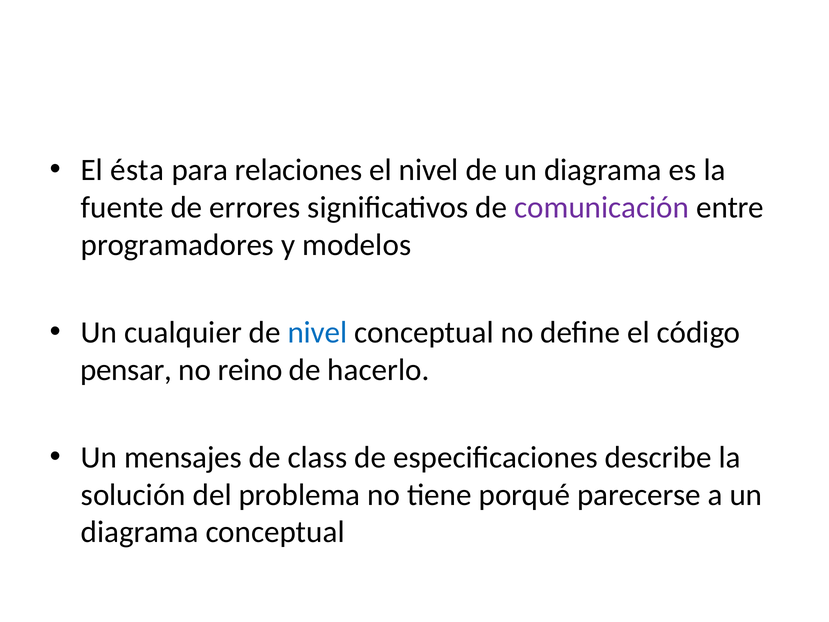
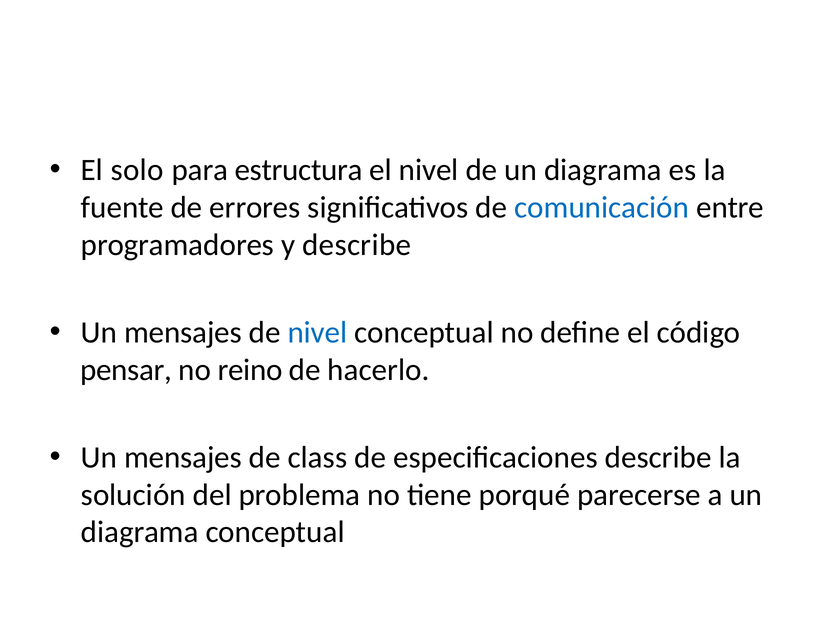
ésta: ésta -> solo (137, 170)
relaciones: relaciones -> estructura (299, 170)
comunicación colour: purple -> blue (602, 207)
y modelos: modelos -> describe (357, 245)
cualquier: cualquier -> mensajes (183, 332)
